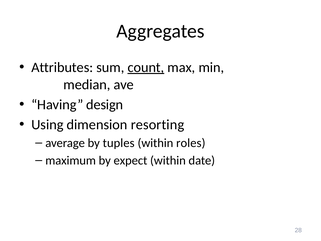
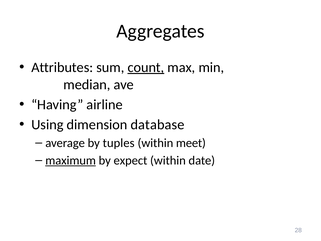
design: design -> airline (105, 104)
resorting: resorting -> database (158, 124)
roles: roles -> meet (191, 143)
maximum underline: none -> present (71, 160)
